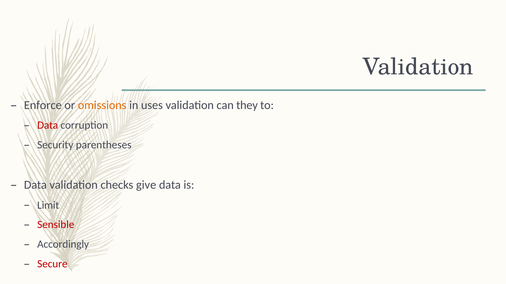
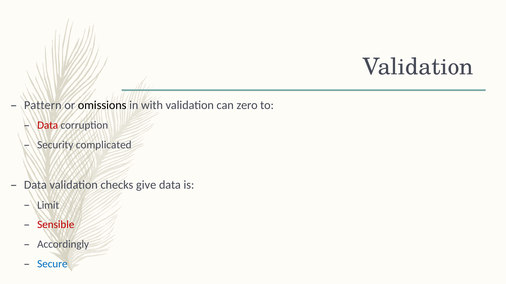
Enforce: Enforce -> Pattern (43, 105)
omissions colour: orange -> black (102, 105)
uses: uses -> with (152, 105)
they: they -> zero (247, 105)
parentheses: parentheses -> complicated (104, 145)
Secure colour: red -> blue (52, 264)
